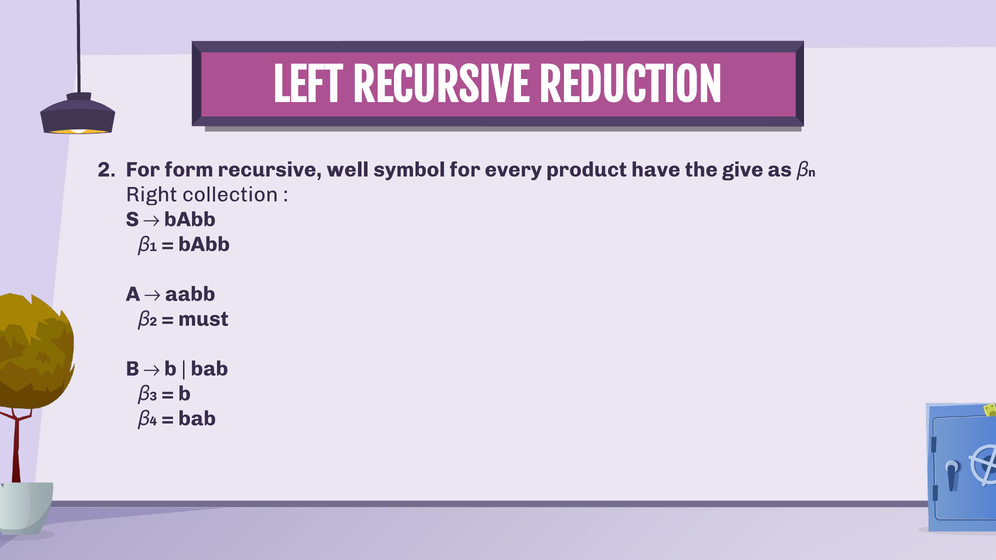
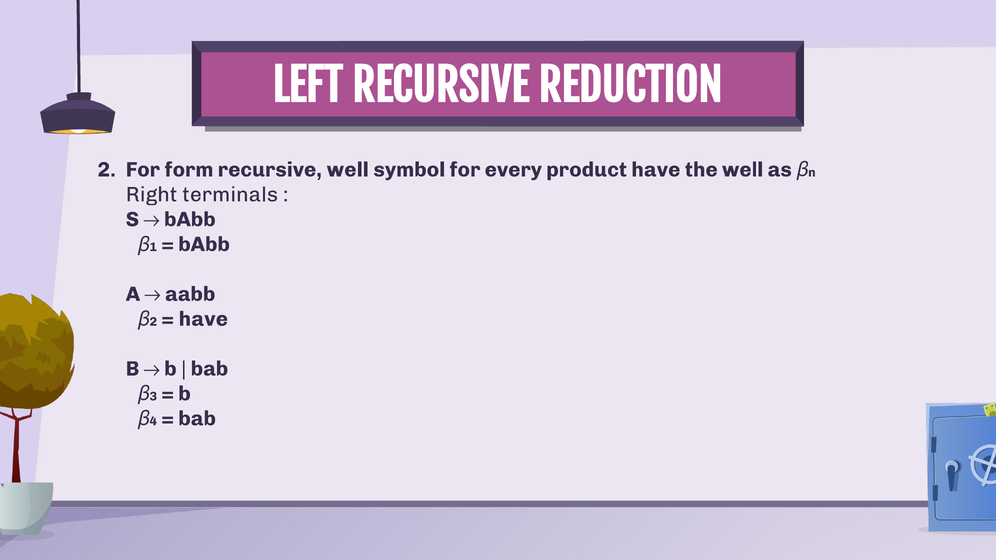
the give: give -> well (743, 170)
collection: collection -> terminals (230, 195)
must: must -> have (203, 319)
